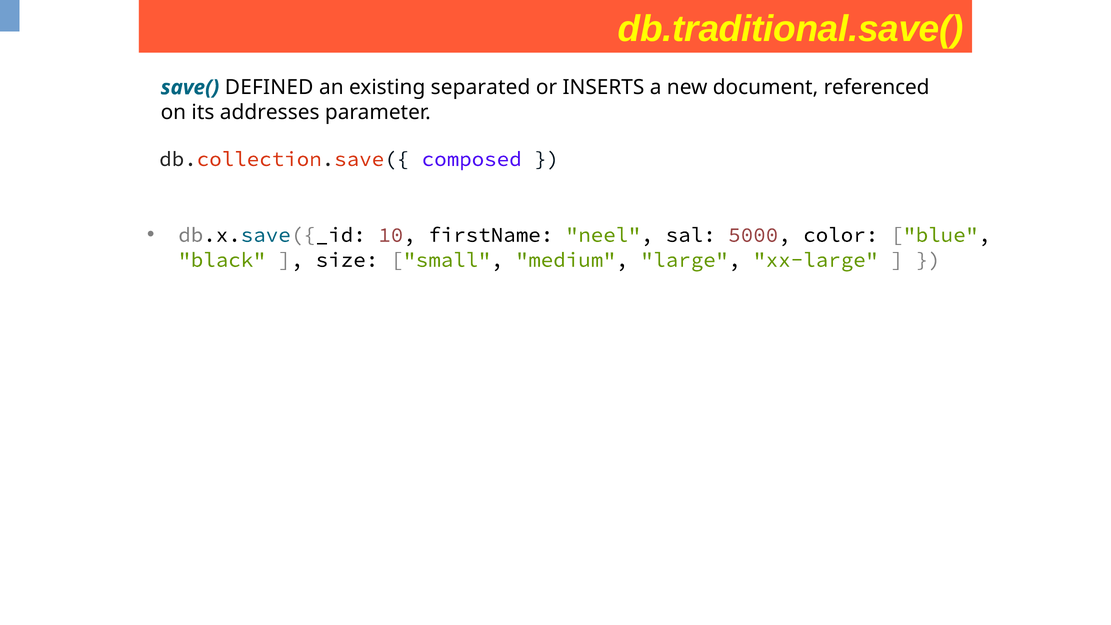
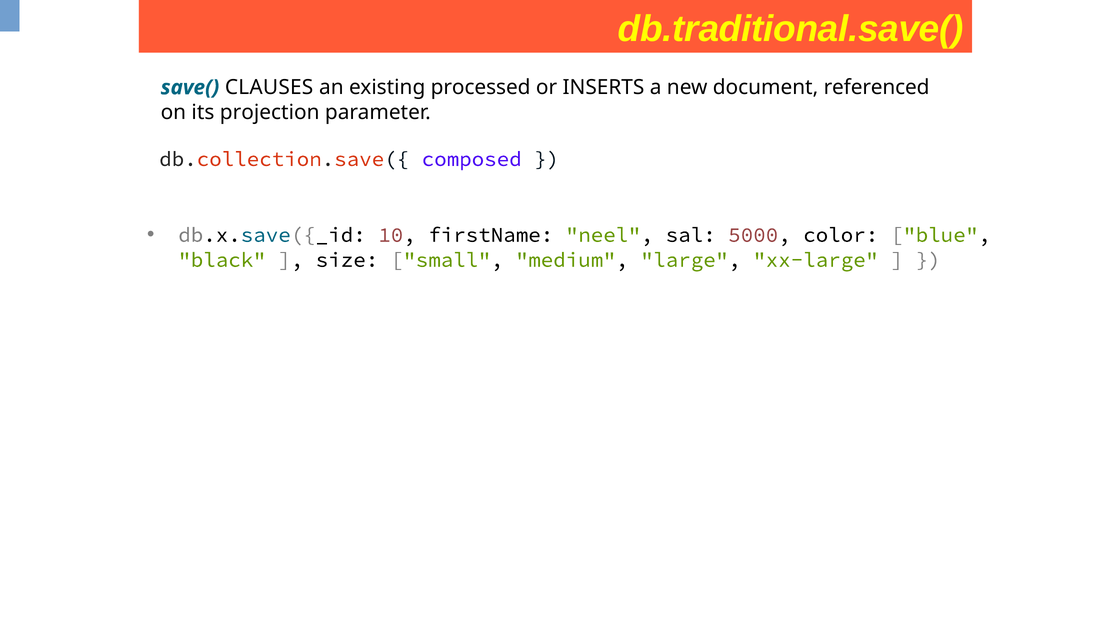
DEFINED: DEFINED -> CLAUSES (269, 87)
separated: separated -> processed (481, 87)
addresses: addresses -> projection (270, 112)
